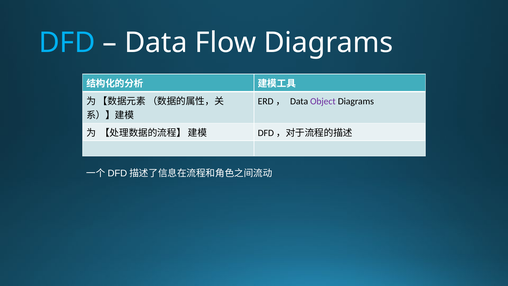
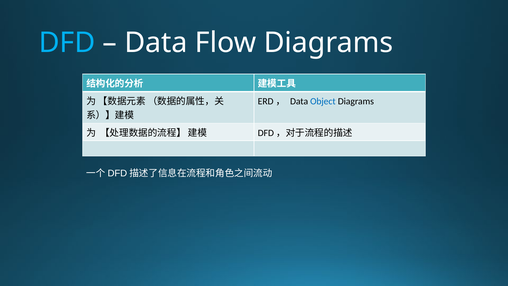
Object colour: purple -> blue (323, 101)
